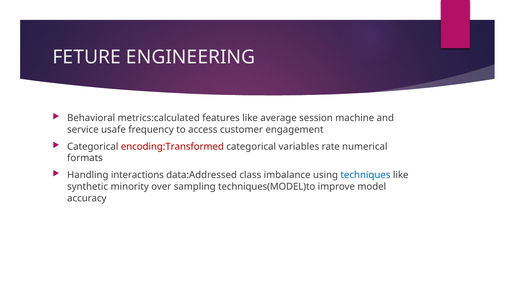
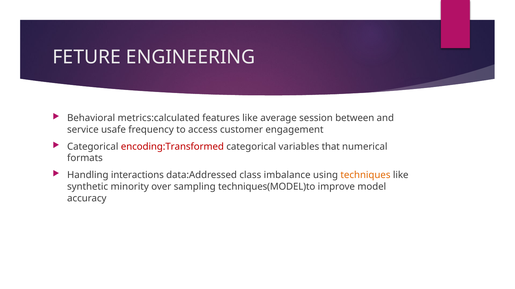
machine: machine -> between (355, 118)
rate: rate -> that (331, 147)
techniques colour: blue -> orange (365, 175)
